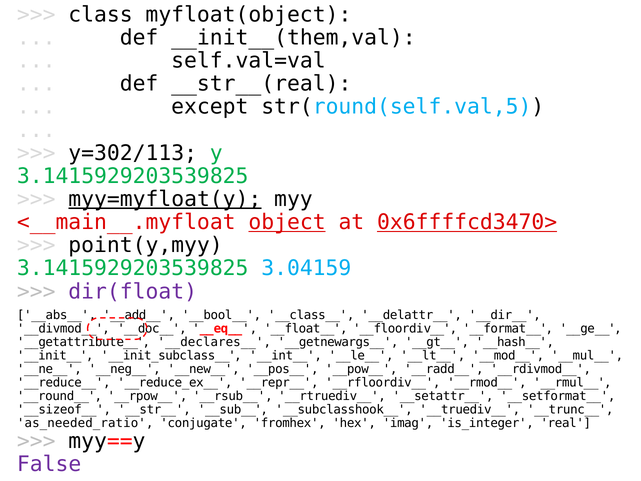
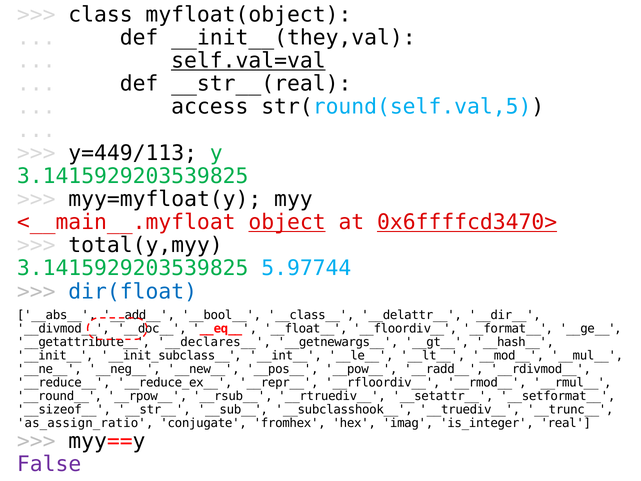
__init__(them,val: __init__(them,val -> __init__(they,val (293, 38)
self.val=val underline: none -> present (248, 61)
except: except -> access (210, 107)
y=302/113: y=302/113 -> y=449/113 (133, 153)
myy=myfloat(y underline: present -> none (165, 199)
point(y,myy: point(y,myy -> total(y,myy (146, 245)
3.04159: 3.04159 -> 5.97744 (306, 268)
dir(float colour: purple -> blue (133, 291)
as_needed_ratio: as_needed_ratio -> as_assign_ratio (85, 423)
